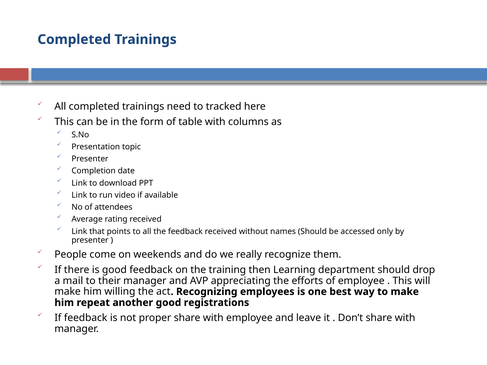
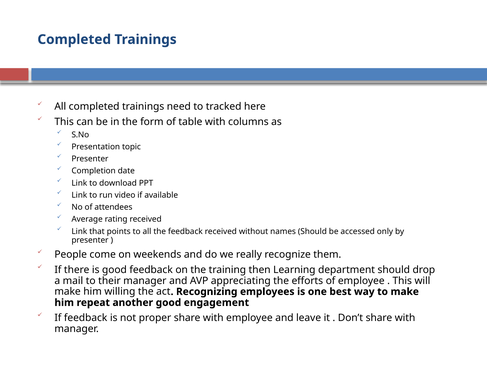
registrations: registrations -> engagement (216, 303)
